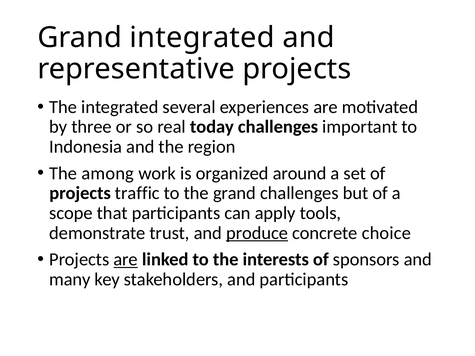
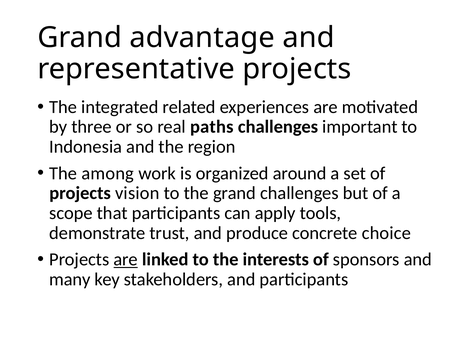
Grand integrated: integrated -> advantage (202, 38)
several: several -> related (189, 107)
today: today -> paths (212, 127)
traffic: traffic -> vision (137, 193)
produce underline: present -> none (257, 233)
